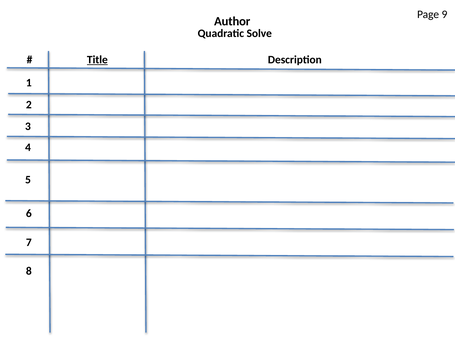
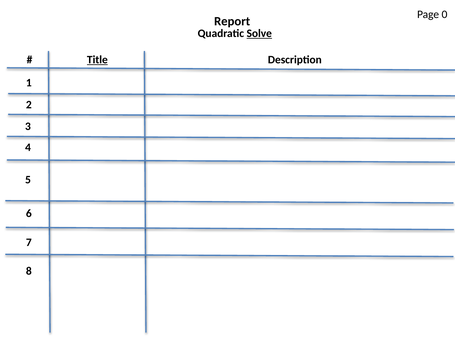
9: 9 -> 0 (445, 14)
Author: Author -> Report (232, 21)
Solve underline: none -> present (259, 33)
